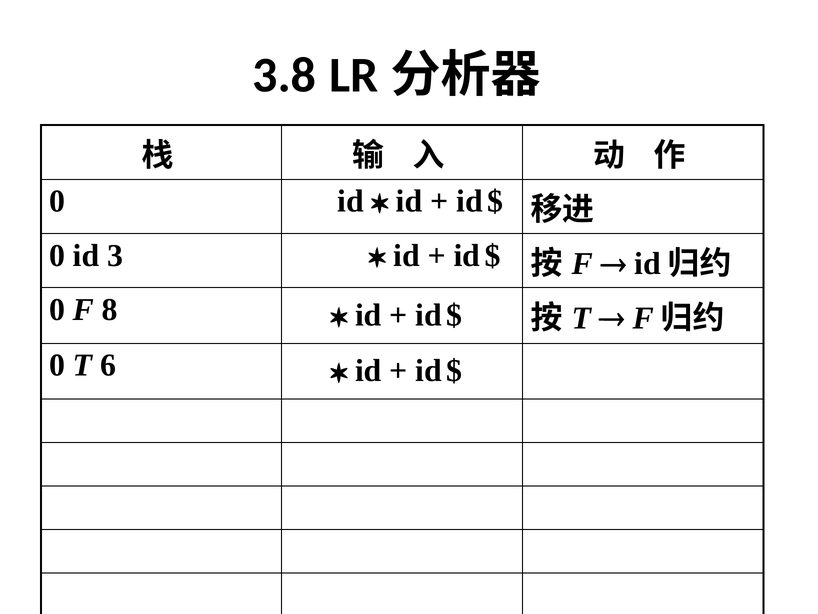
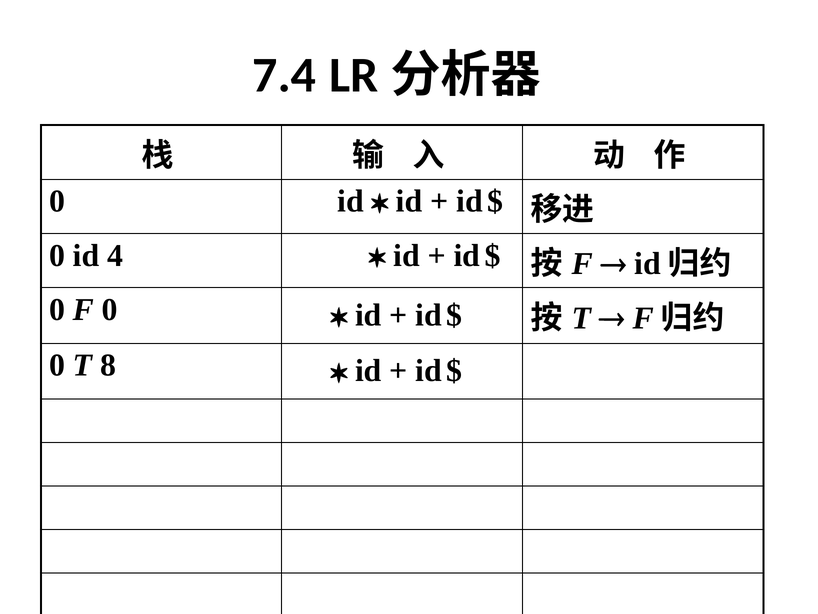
3.8: 3.8 -> 7.4 (284, 75)
3: 3 -> 4 (115, 255)
F 8: 8 -> 0 (110, 309)
6: 6 -> 8 (108, 365)
